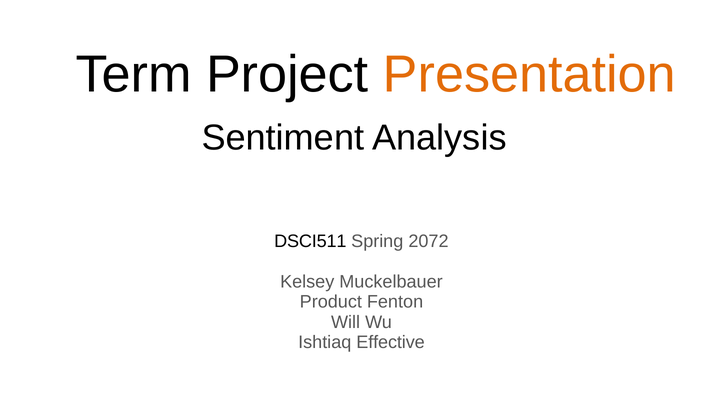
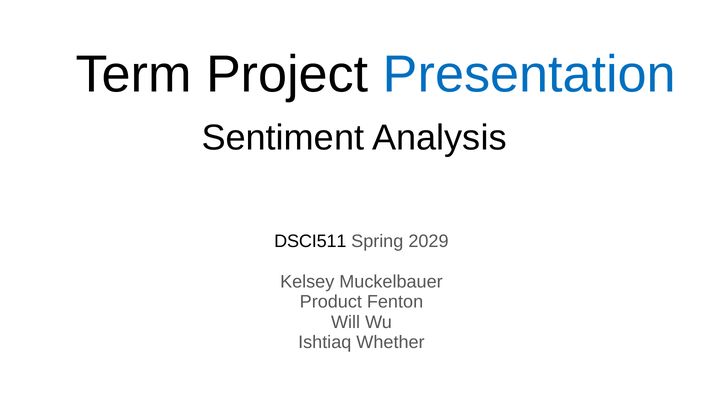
Presentation colour: orange -> blue (529, 75)
2072: 2072 -> 2029 (428, 242)
Effective: Effective -> Whether (391, 343)
